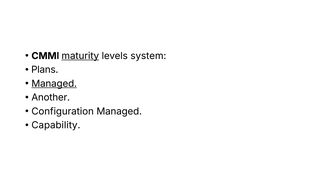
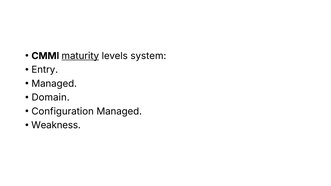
Plans: Plans -> Entry (45, 70)
Managed underline: present -> none (54, 84)
Another: Another -> Domain (51, 98)
Capability: Capability -> Weakness (56, 125)
